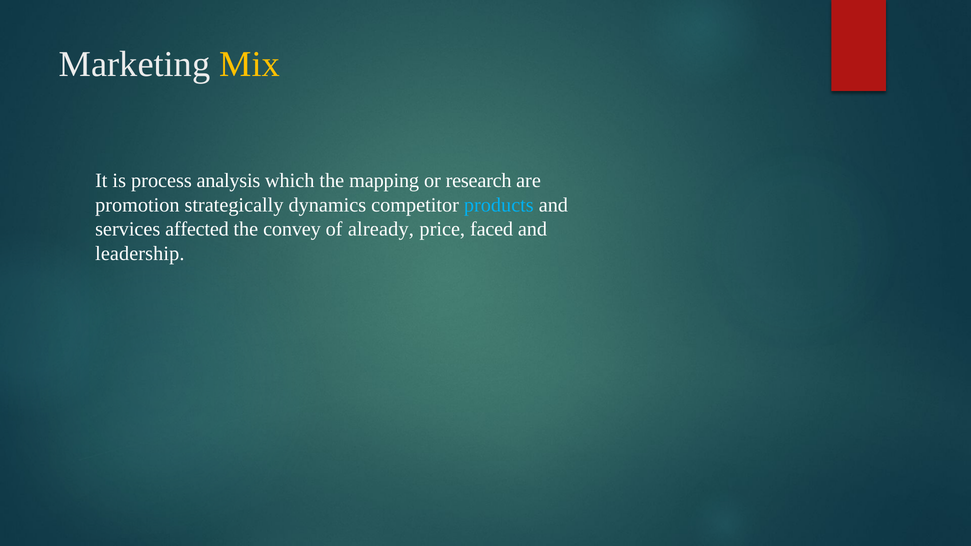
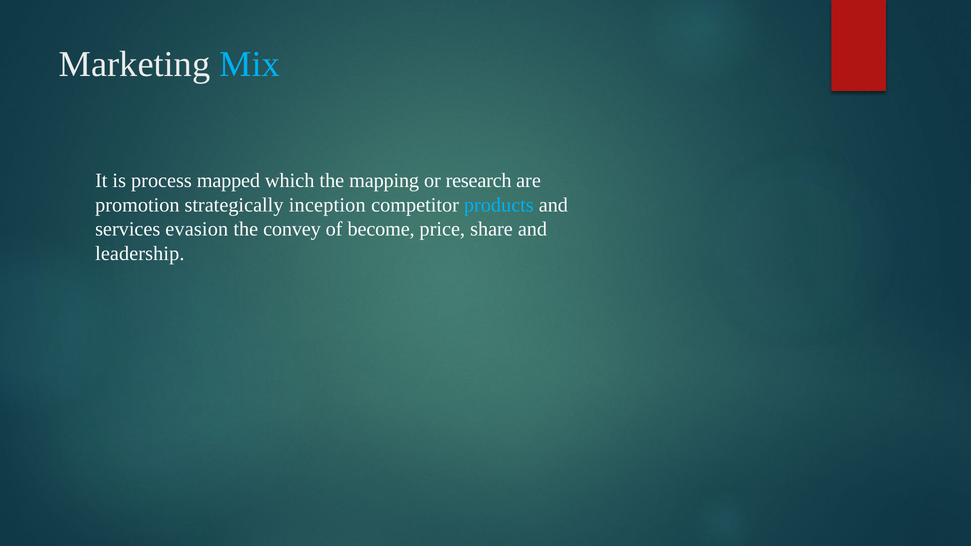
Mix colour: yellow -> light blue (250, 64)
analysis: analysis -> mapped (228, 181)
dynamics: dynamics -> inception (327, 205)
affected: affected -> evasion (197, 229)
already: already -> become (381, 229)
faced: faced -> share (491, 229)
